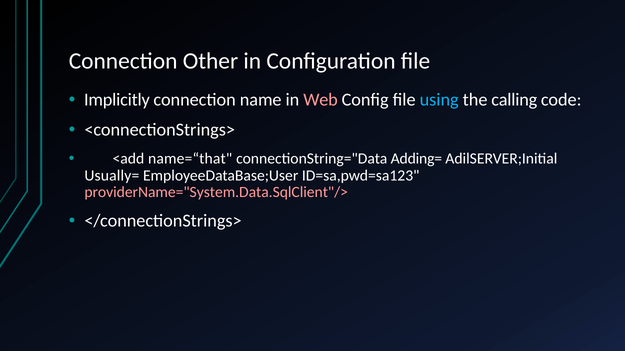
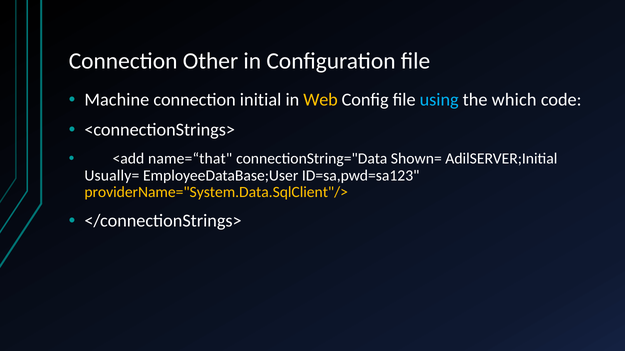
Implicitly: Implicitly -> Machine (117, 100)
name: name -> initial (261, 100)
Web colour: pink -> yellow (321, 100)
calling: calling -> which (514, 100)
Adding=: Adding= -> Shown= (416, 159)
providerName="System.Data.SqlClient"/> colour: pink -> yellow (216, 193)
